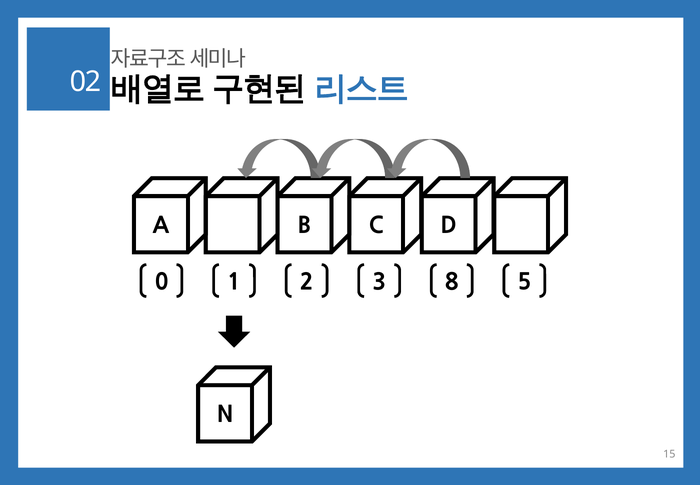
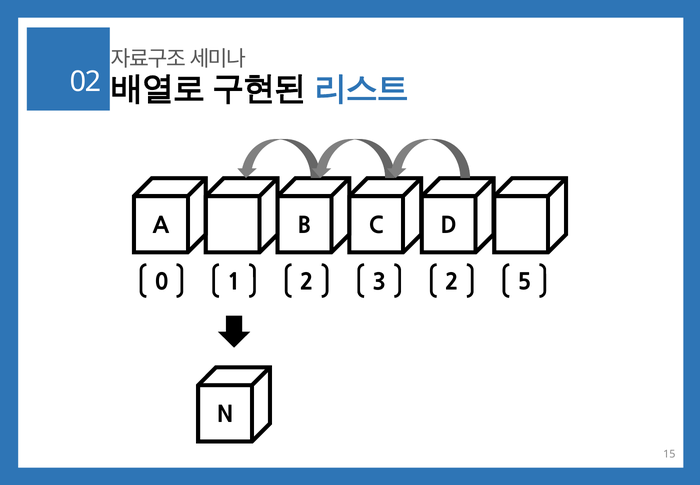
3 8: 8 -> 2 (452, 282)
